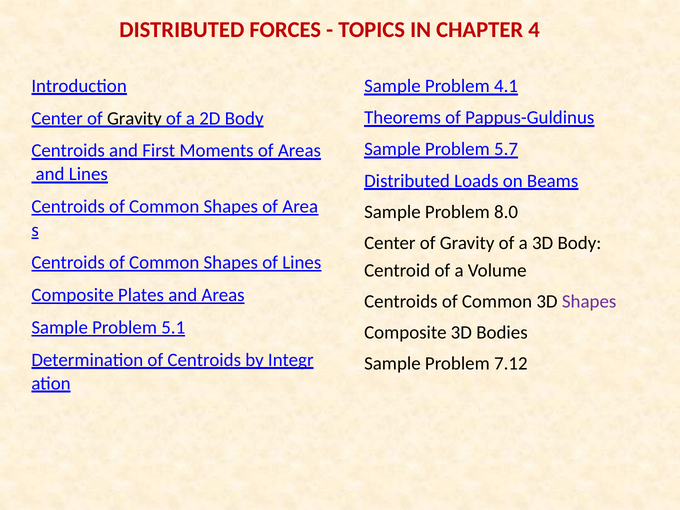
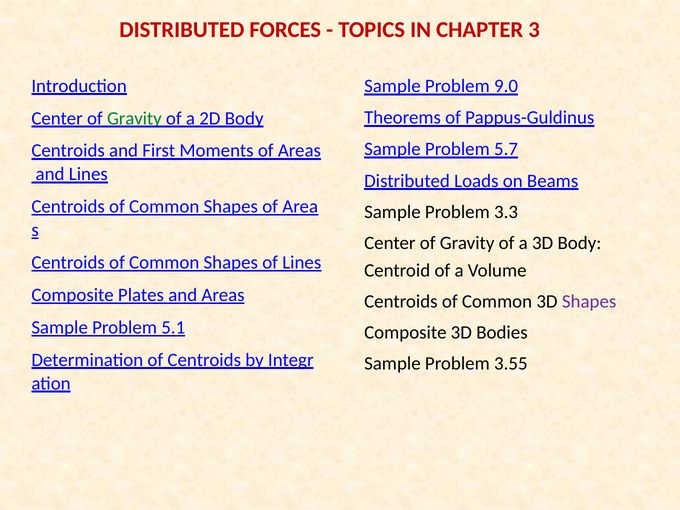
4: 4 -> 3 (534, 30)
4.1: 4.1 -> 9.0 (506, 86)
Gravity colour: black -> green (134, 118)
8.0: 8.0 -> 3.3 (506, 212)
7.12: 7.12 -> 3.55 (511, 363)
